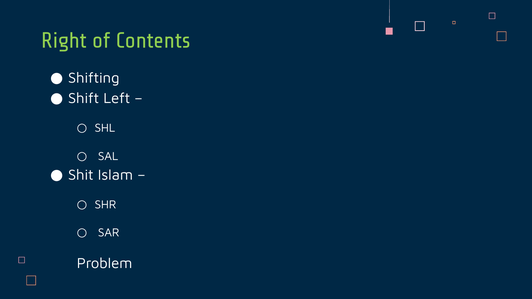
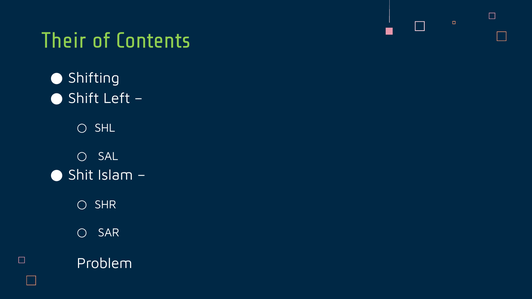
Right: Right -> Their (64, 40)
